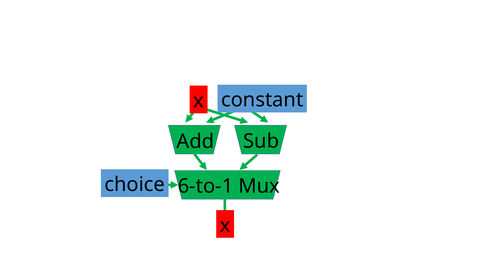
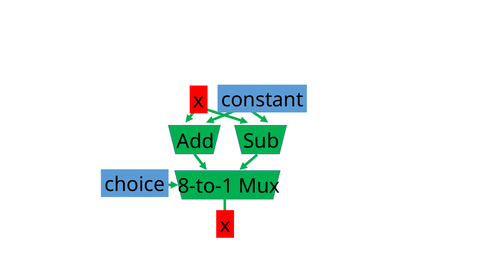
6-to-1: 6-to-1 -> 8-to-1 (206, 186)
